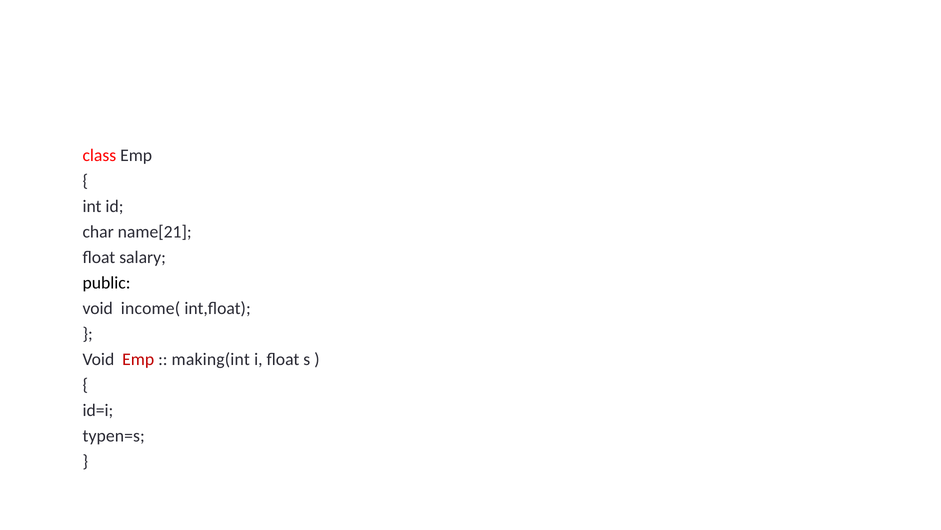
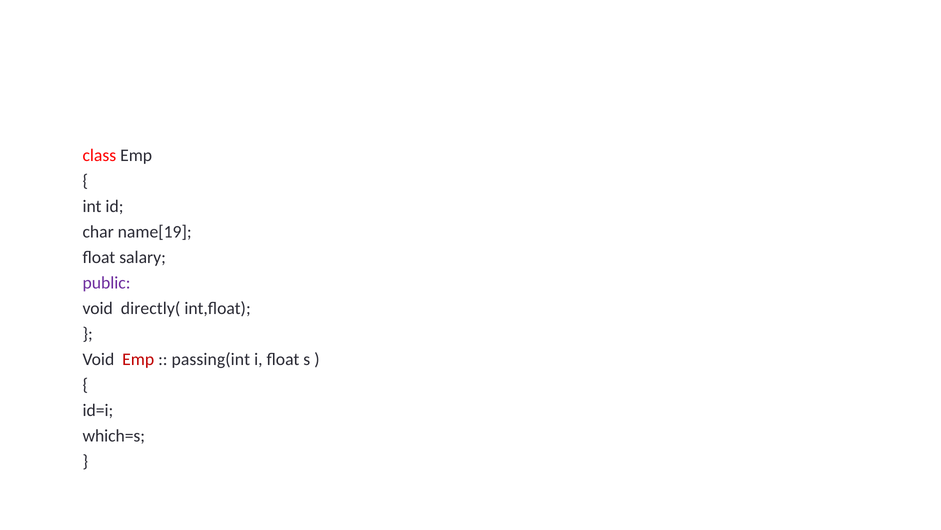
name[21: name[21 -> name[19 (155, 232)
public colour: black -> purple (107, 283)
income(: income( -> directly( (151, 308)
making(int: making(int -> passing(int (211, 359)
typen=s: typen=s -> which=s (114, 435)
